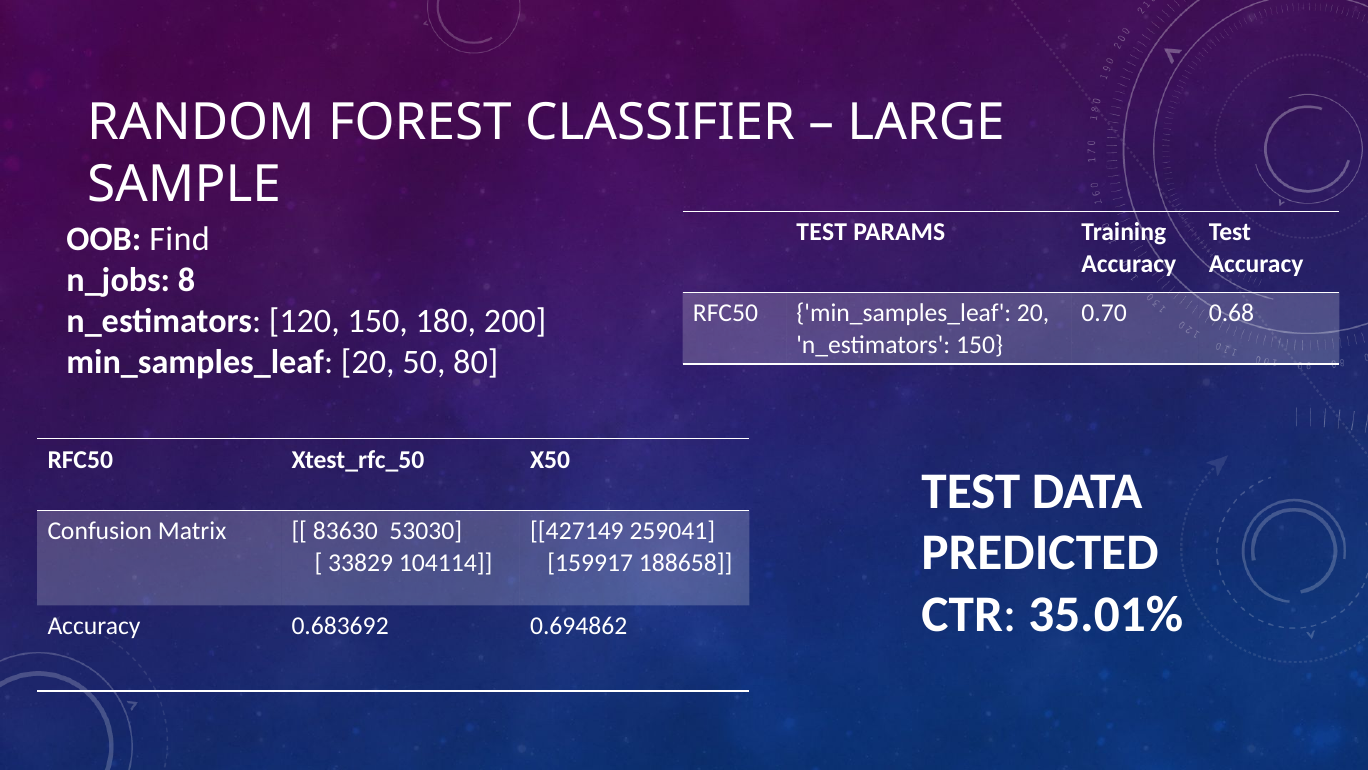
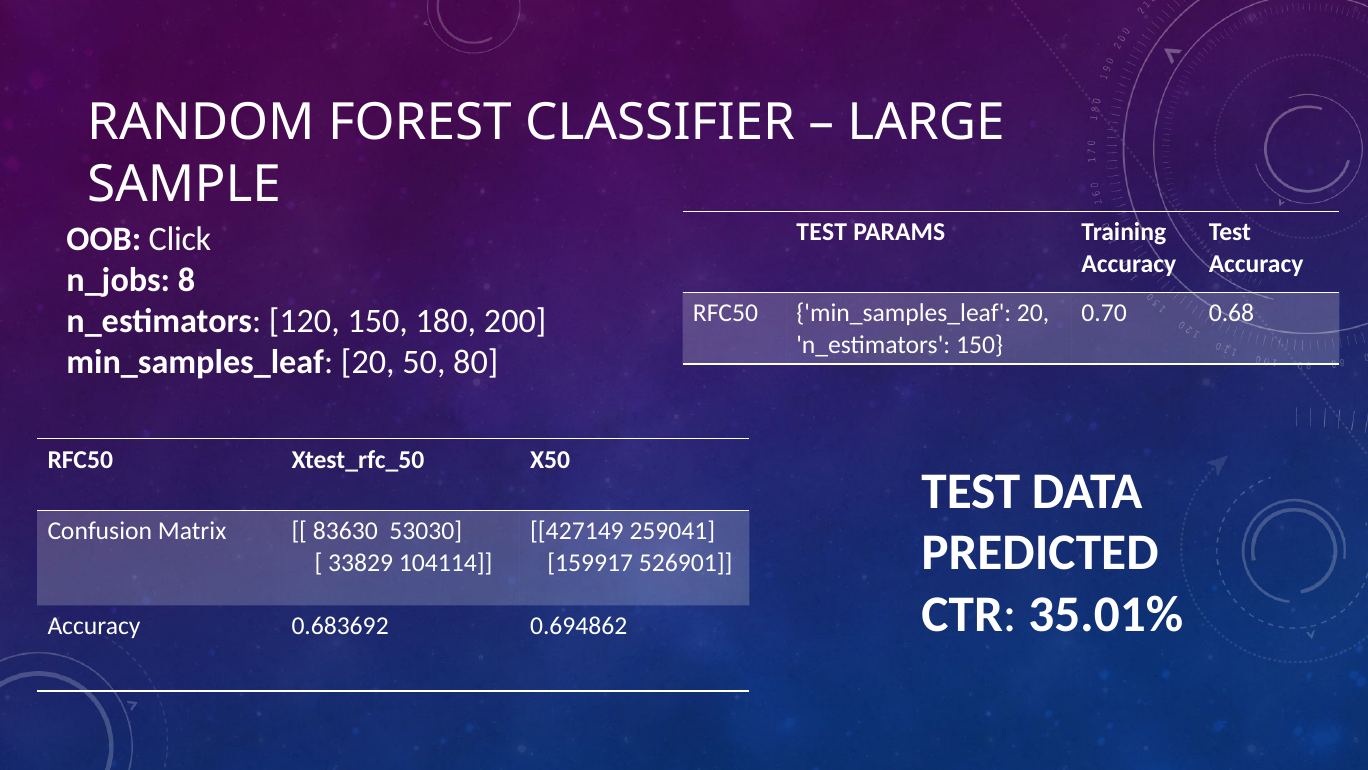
Find: Find -> Click (180, 239)
188658: 188658 -> 526901 (686, 562)
